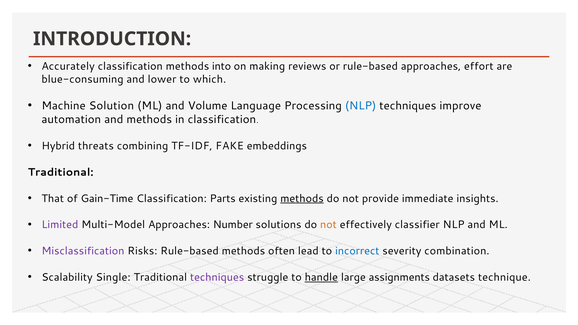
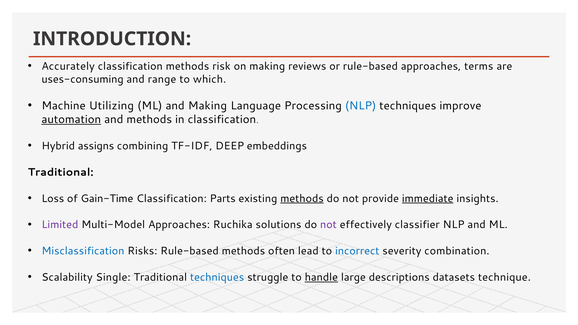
into: into -> risk (221, 66)
effort: effort -> terms (479, 66)
blue-consuming: blue-consuming -> uses-consuming (83, 79)
lower: lower -> range (162, 79)
Solution: Solution -> Utilizing (111, 106)
and Volume: Volume -> Making (207, 106)
automation underline: none -> present (71, 119)
threats: threats -> assigns (96, 146)
FAKE: FAKE -> DEEP (230, 146)
That: That -> Loss (53, 199)
immediate underline: none -> present (428, 199)
Number: Number -> Ruchika (233, 225)
not colour: orange -> purple (328, 225)
Misclassification colour: purple -> blue (83, 251)
techniques colour: purple -> blue (217, 277)
assignments: assignments -> descriptions (399, 277)
